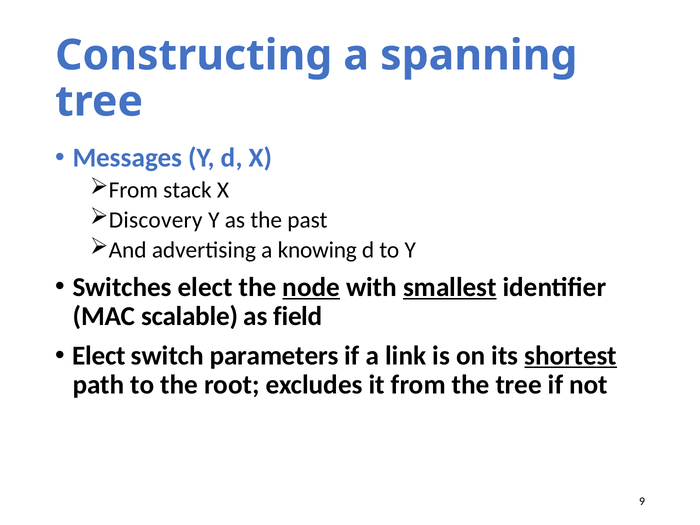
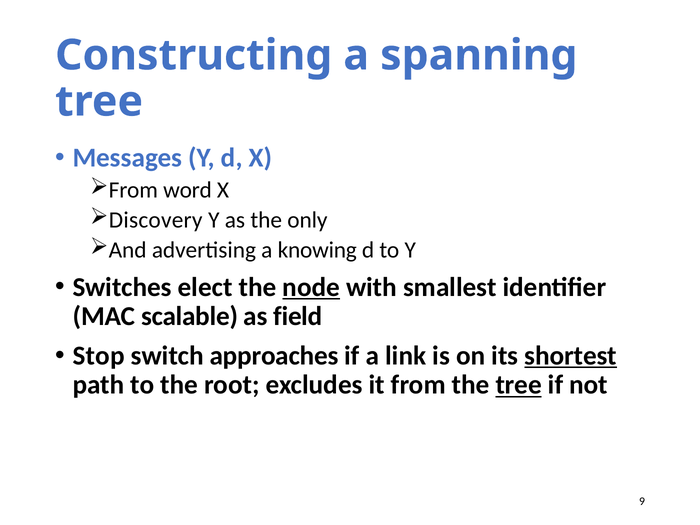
stack: stack -> word (188, 190)
past: past -> only (307, 220)
smallest underline: present -> none (450, 287)
Elect: Elect -> Stop (99, 356)
parameters: parameters -> approaches (274, 356)
tree underline: none -> present (519, 385)
